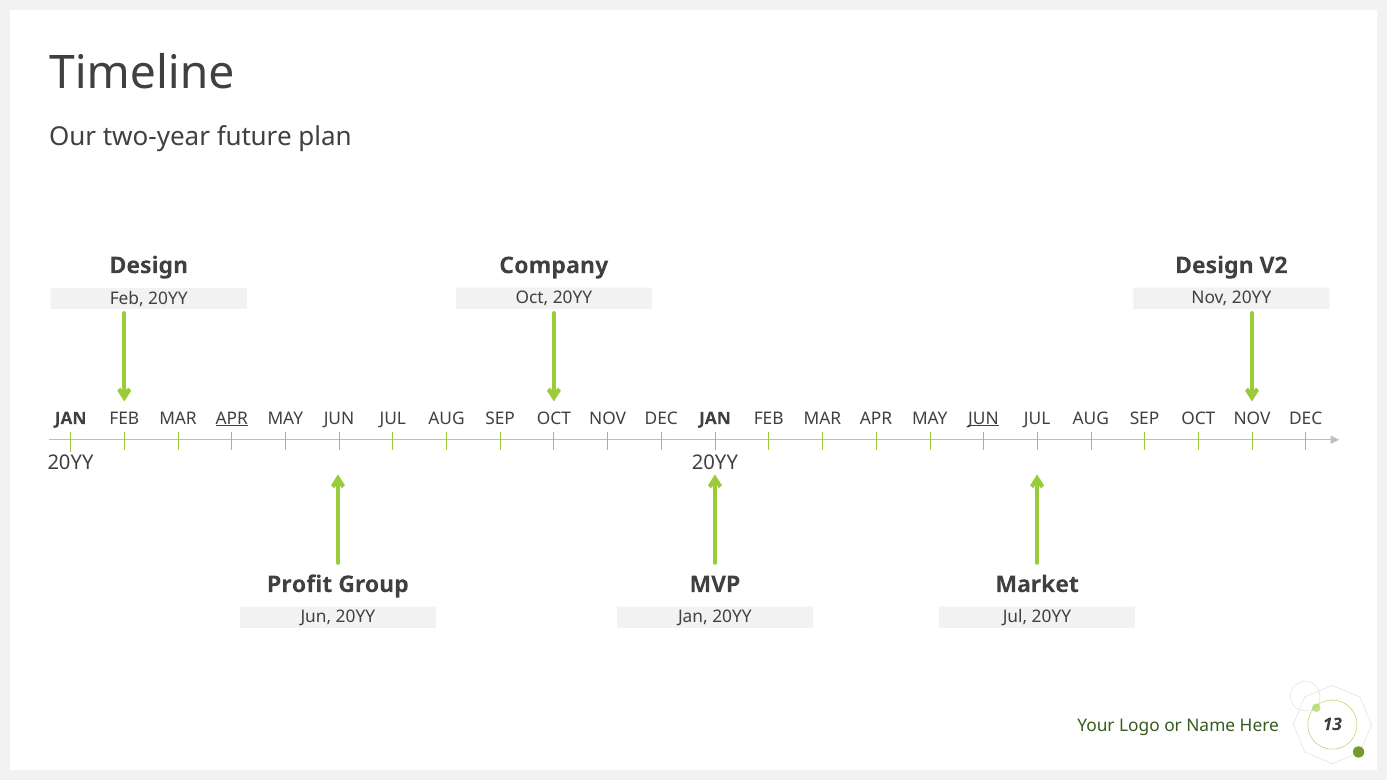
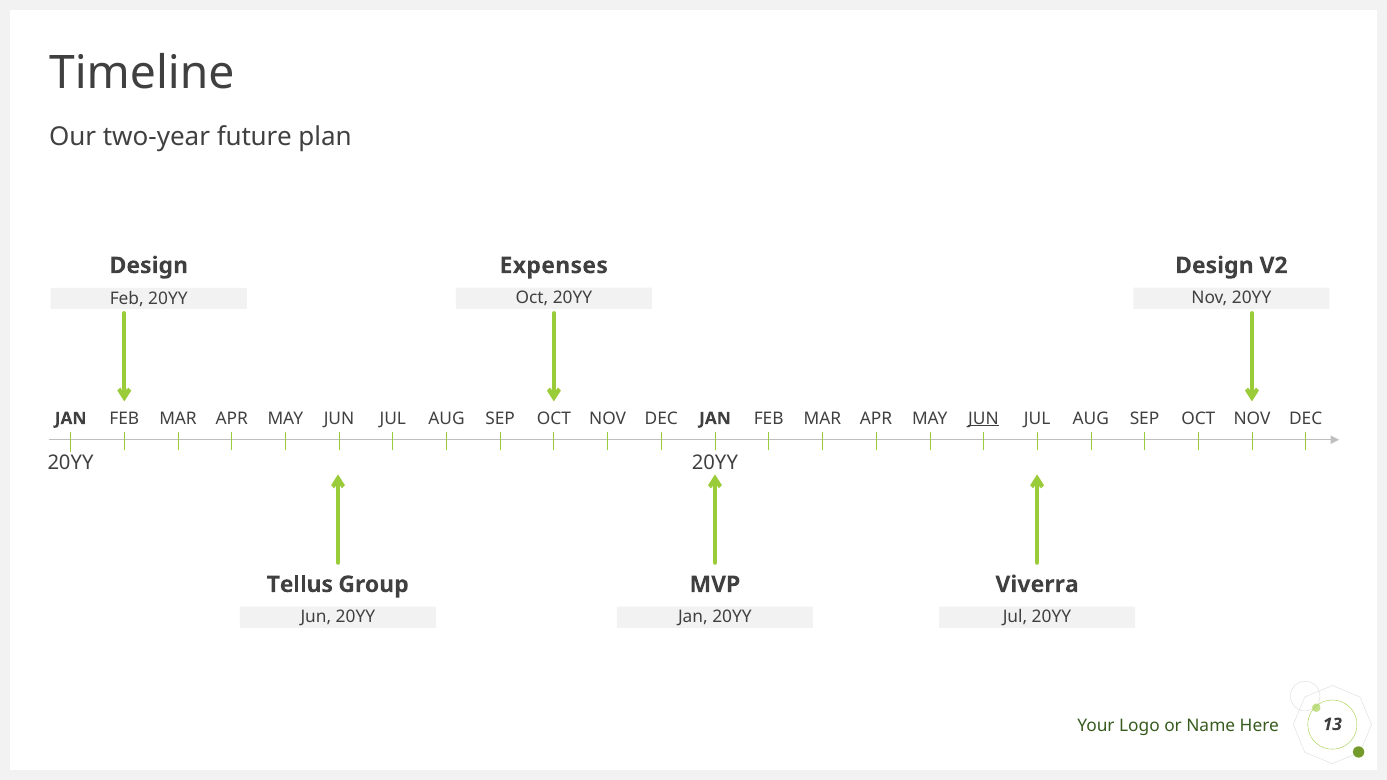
Company: Company -> Expenses (554, 266)
APR underline: present -> none (232, 419)
Profit: Profit -> Tellus (300, 585)
Market: Market -> Viverra (1037, 585)
